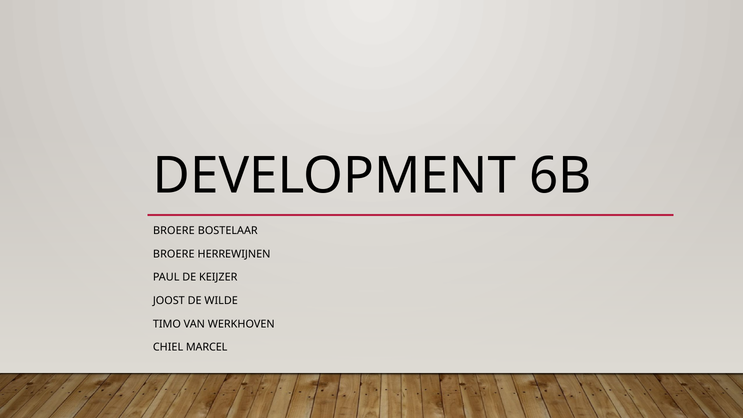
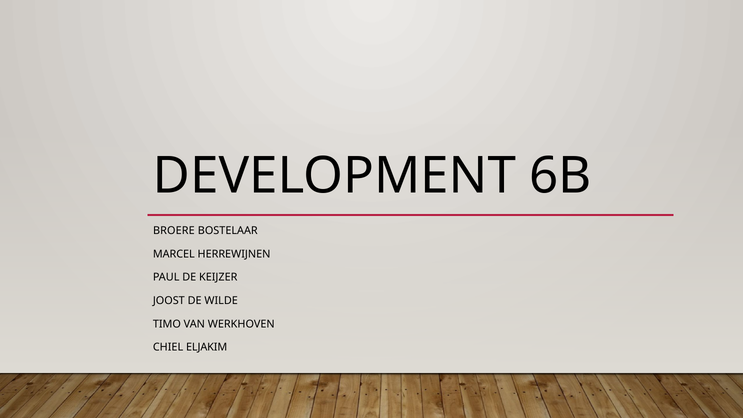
BROERE: BROERE -> MARCEL (174, 254)
MARCEL: MARCEL -> ELJAKIM (207, 347)
